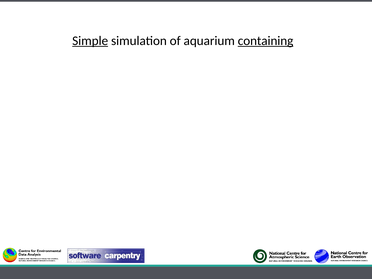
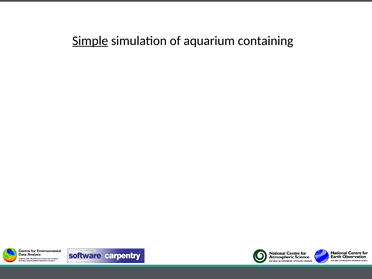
containing underline: present -> none (266, 41)
